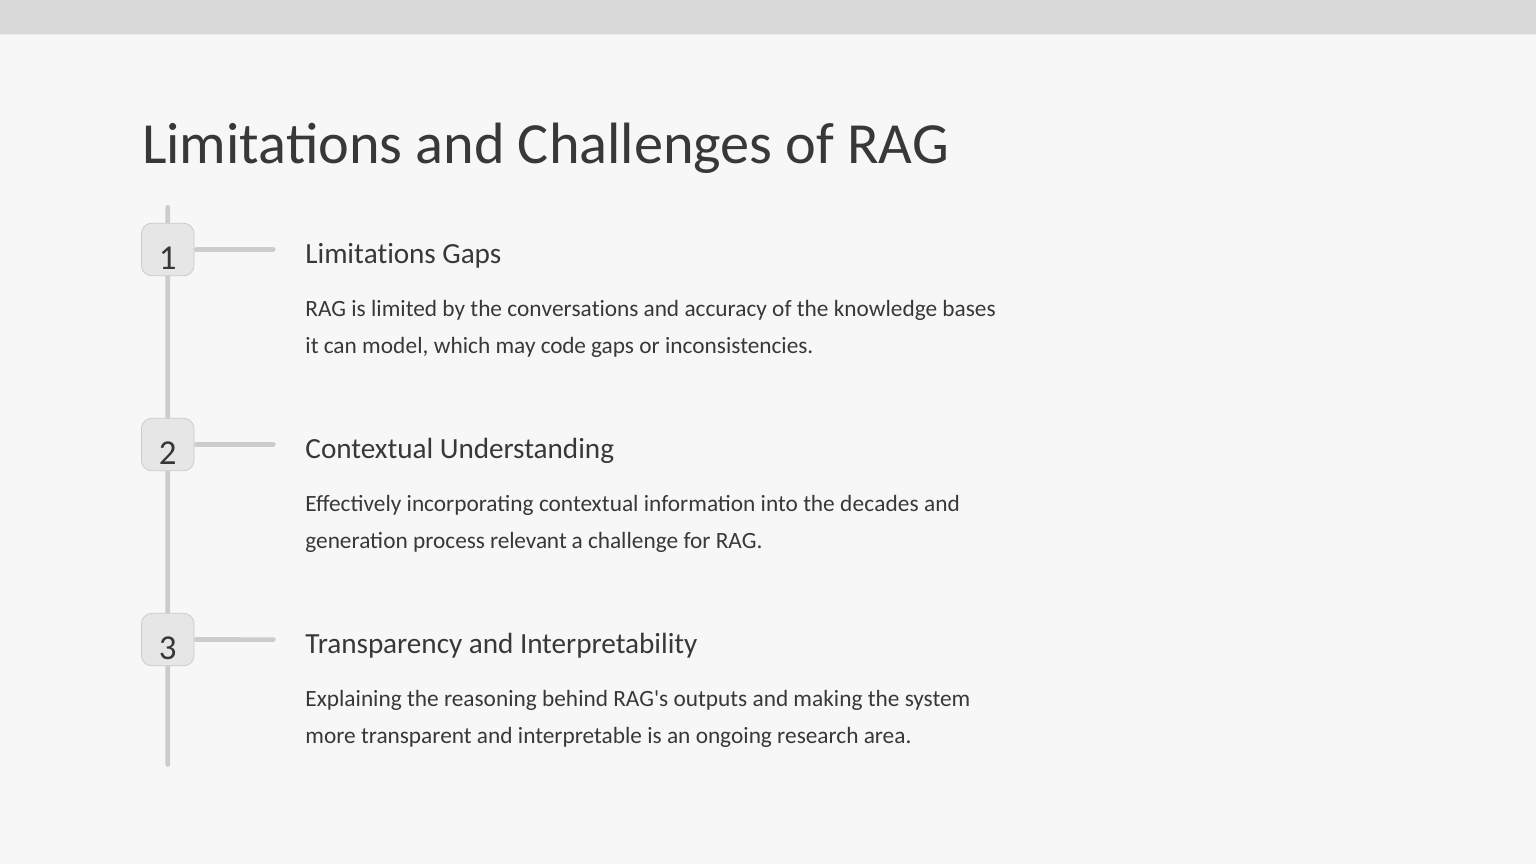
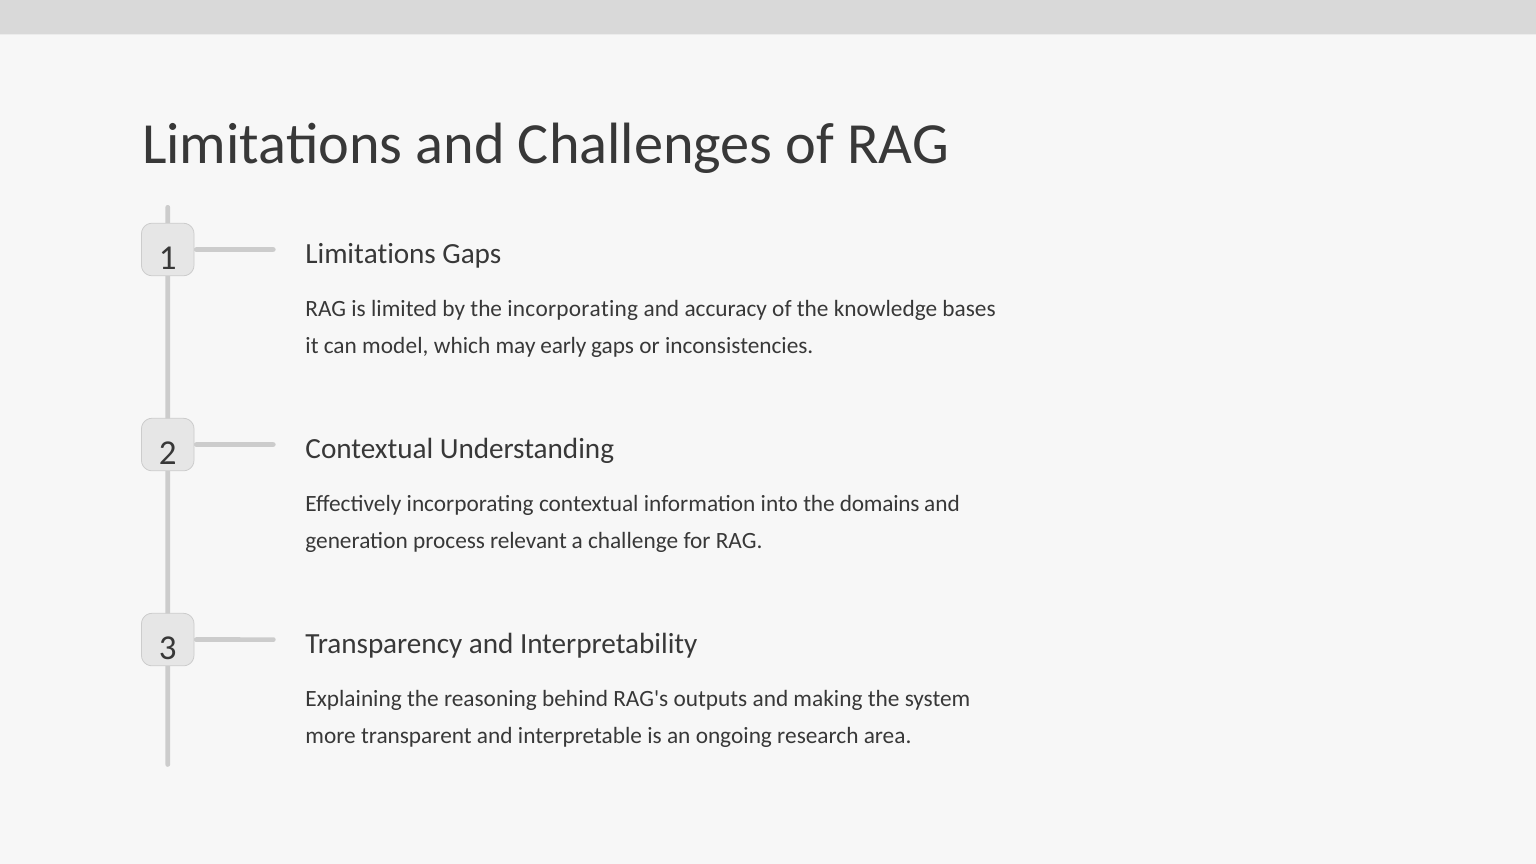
the conversations: conversations -> incorporating (573, 308)
code: code -> early (563, 346)
decades: decades -> domains (880, 503)
